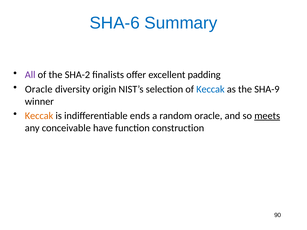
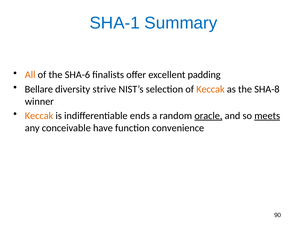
SHA-6: SHA-6 -> SHA-1 (115, 23)
All colour: purple -> orange (30, 75)
SHA-2: SHA-2 -> SHA-6 (77, 75)
Oracle: Oracle -> Bellare (39, 89)
origin: origin -> strive (104, 89)
Keccak colour: blue -> orange (210, 89)
SHA-9: SHA-9 -> SHA-8 (267, 89)
oracle underline: none -> present (208, 116)
construction: construction -> convenience (178, 128)
